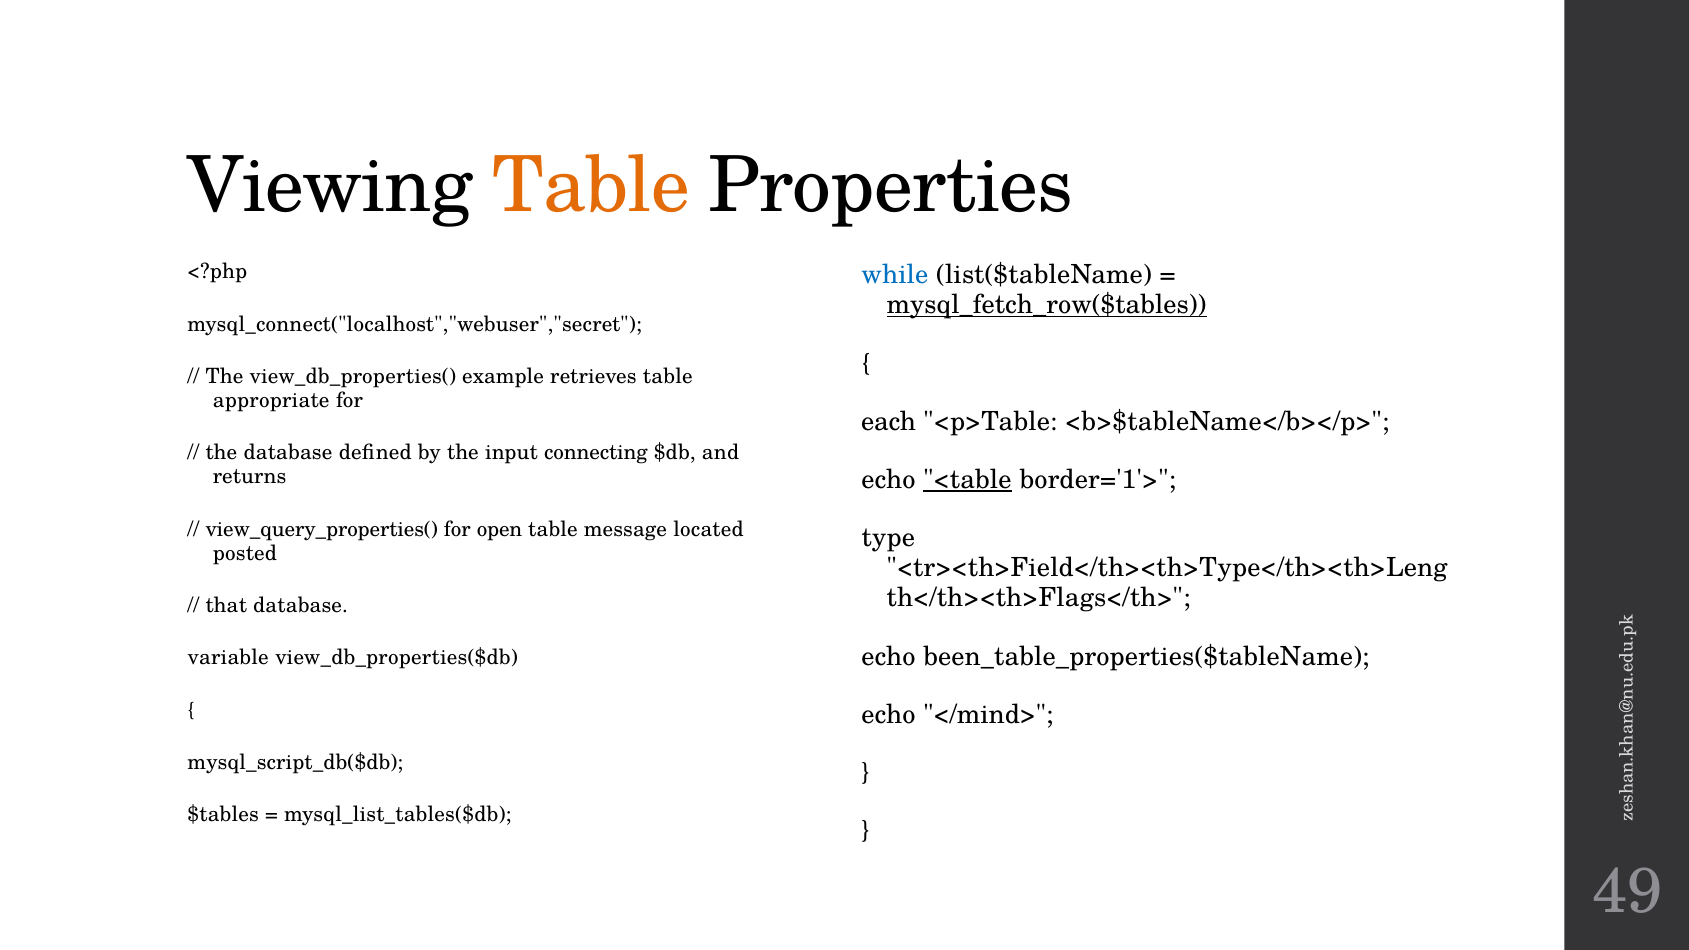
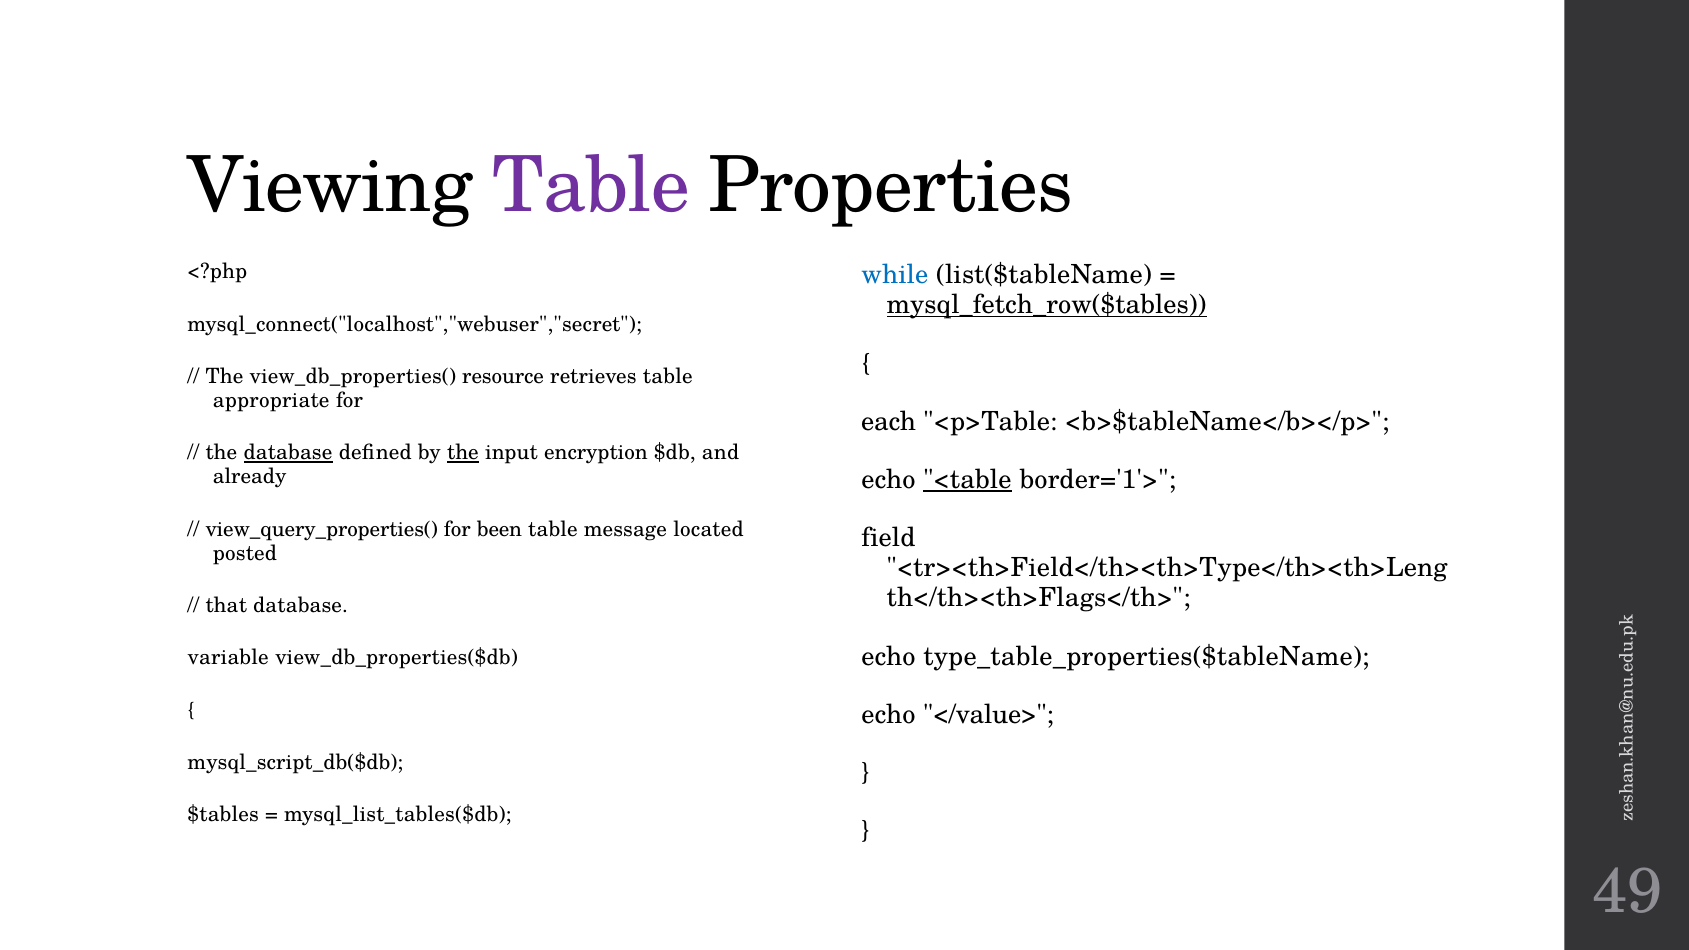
Table colour: orange -> purple (591, 186)
example: example -> resource (503, 377)
database underline: none -> present (288, 453)
the underline: none -> present (463, 453)
connecting: connecting -> encryption (596, 453)
returns: returns -> already (250, 477)
open: open -> been (500, 529)
type: type -> field (888, 538)
been_table_properties($tableName: been_table_properties($tableName -> type_table_properties($tableName (1146, 657)
</mind>: </mind> -> </value> (989, 715)
